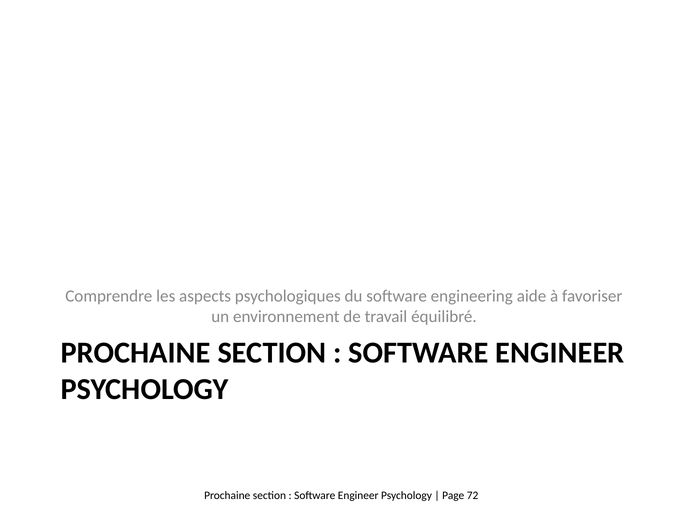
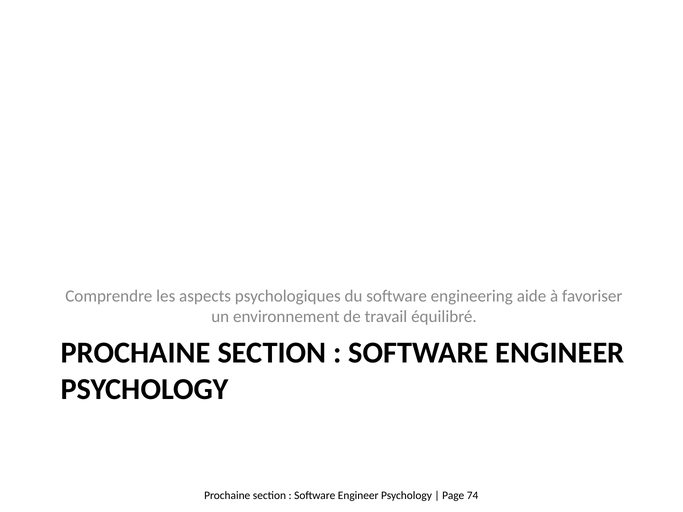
72: 72 -> 74 (473, 496)
